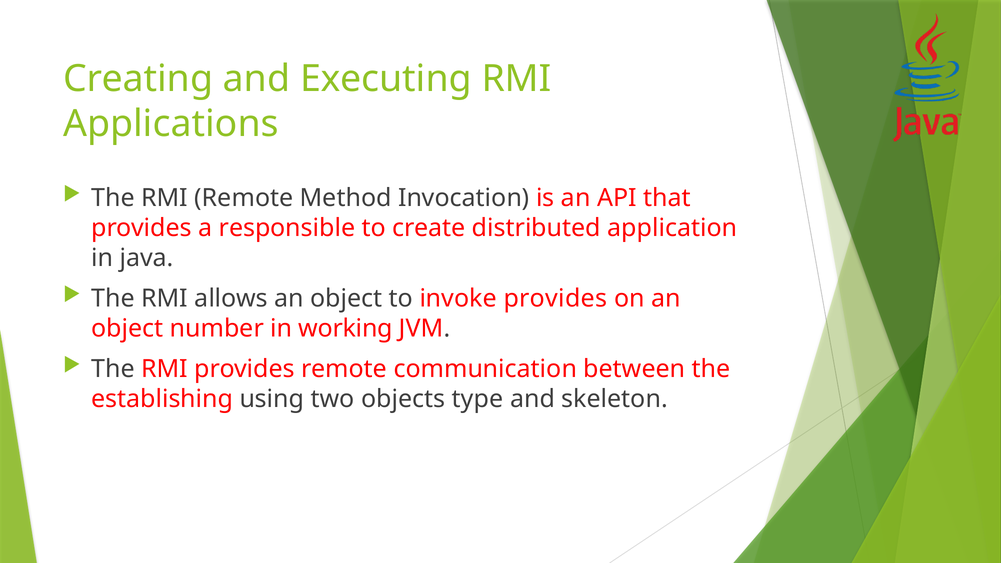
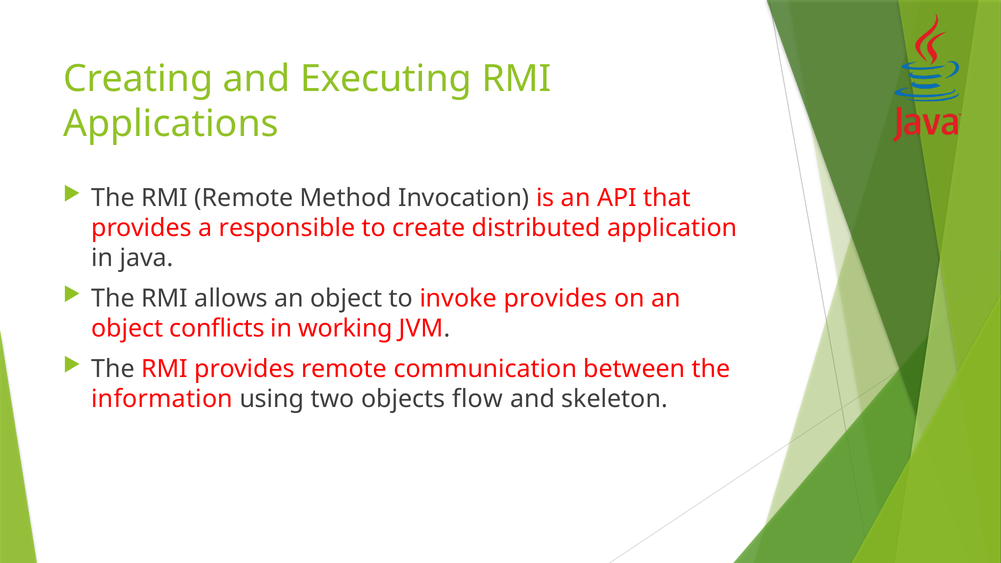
number: number -> conflicts (217, 328)
establishing: establishing -> information (162, 399)
type: type -> flow (478, 399)
